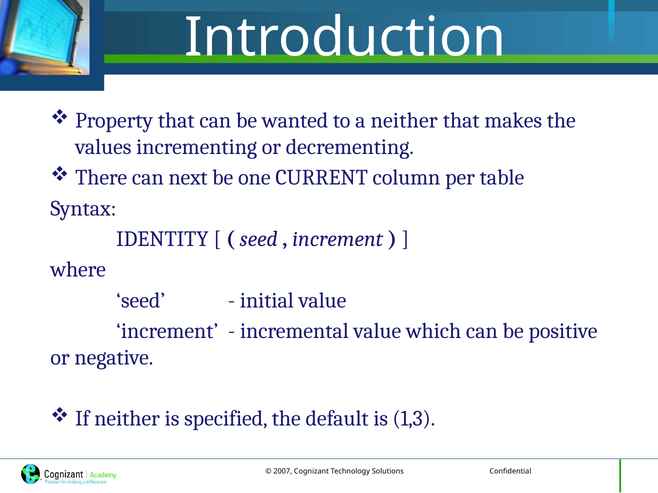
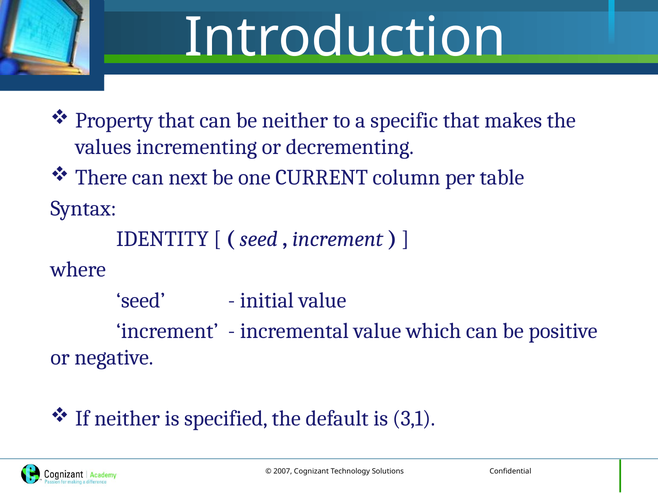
be wanted: wanted -> neither (295, 121)
a neither: neither -> specific (404, 121)
1,3: 1,3 -> 3,1 (414, 419)
